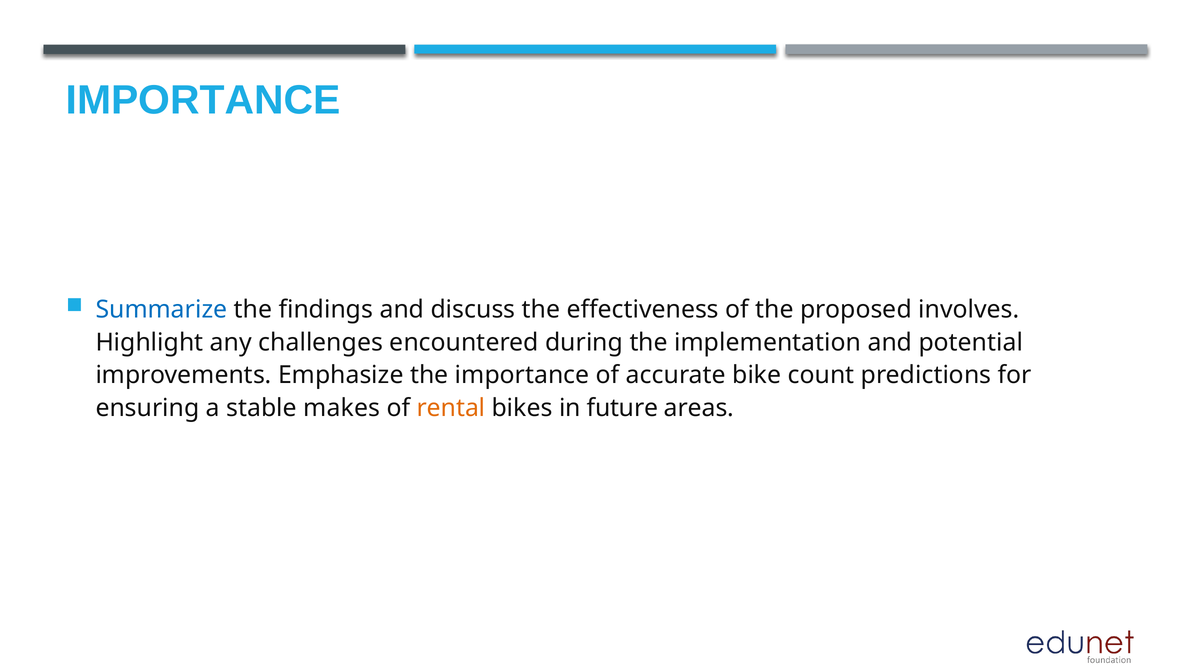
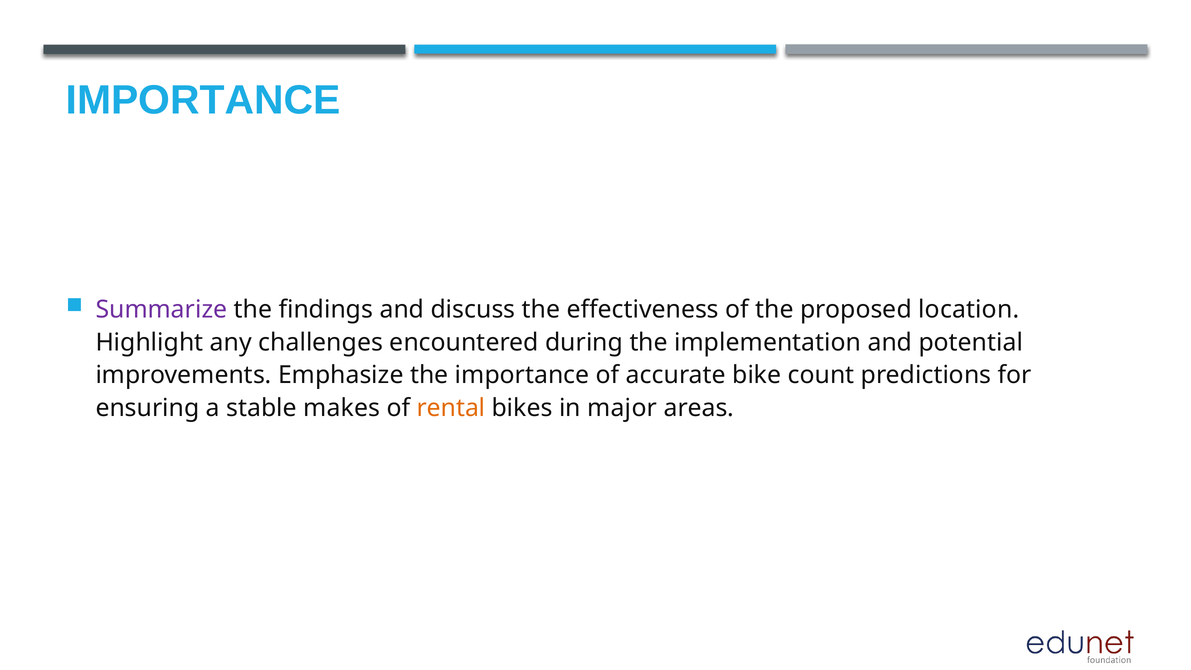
Summarize colour: blue -> purple (161, 310)
involves: involves -> location (969, 310)
future: future -> major (622, 408)
